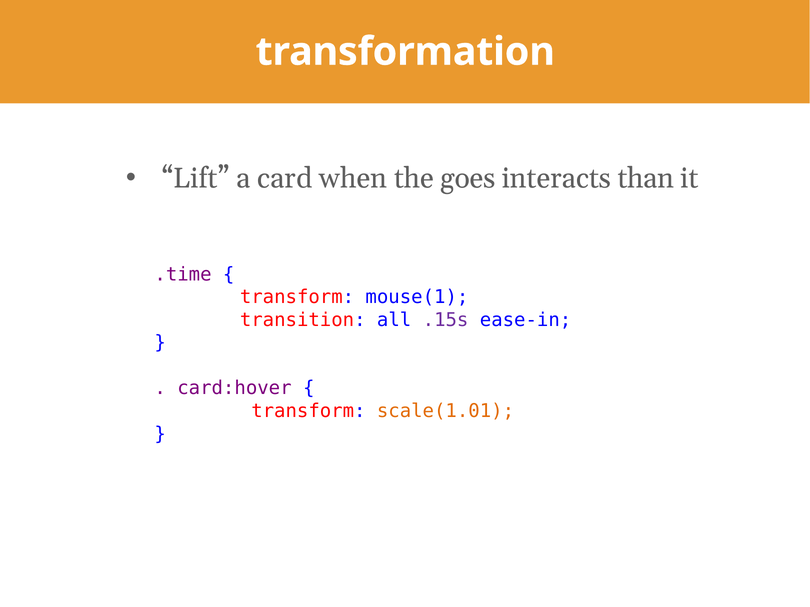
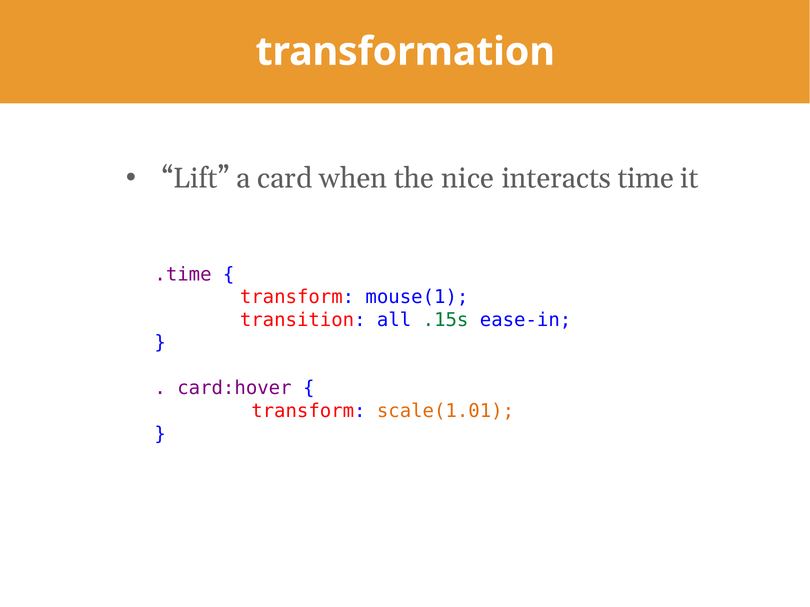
goes: goes -> nice (468, 178)
than: than -> time (646, 178)
.15s colour: purple -> green (446, 320)
